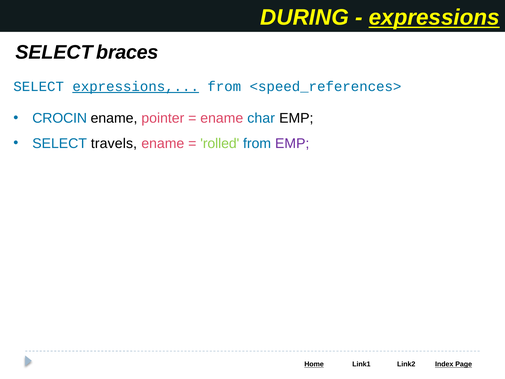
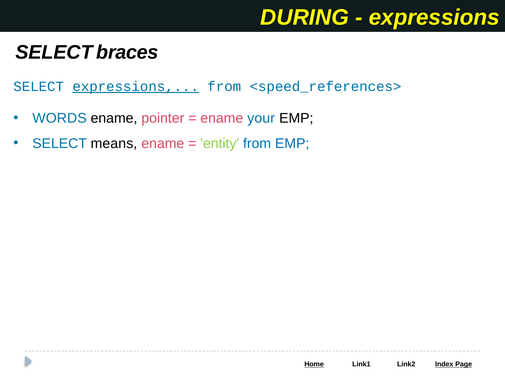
expressions underline: present -> none (434, 18)
CROCIN: CROCIN -> WORDS (60, 118)
char: char -> your (261, 118)
travels: travels -> means (114, 143)
rolled: rolled -> entity (220, 143)
EMP colour: purple -> blue (292, 143)
